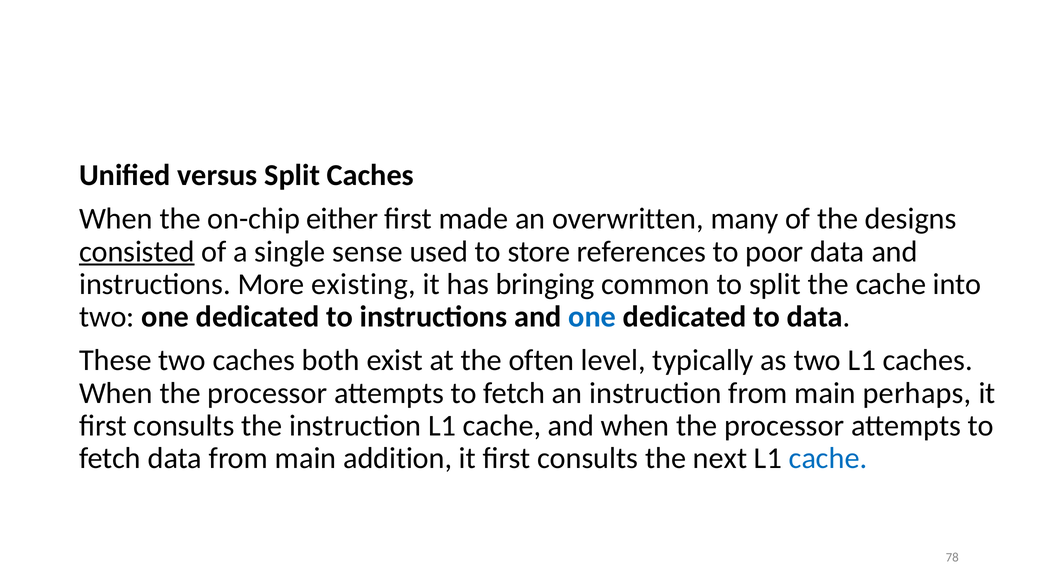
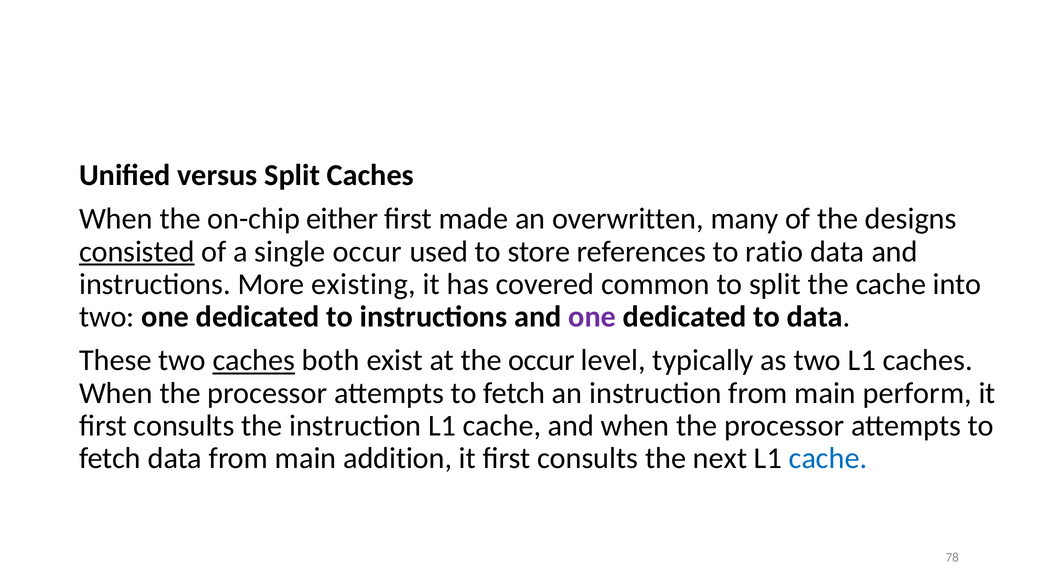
single sense: sense -> occur (367, 252)
poor: poor -> ratio (774, 252)
bringing: bringing -> covered (545, 284)
one colour: blue -> purple (592, 317)
caches underline: none -> present (254, 360)
the often: often -> occur (542, 360)
perhaps: perhaps -> perform (917, 393)
